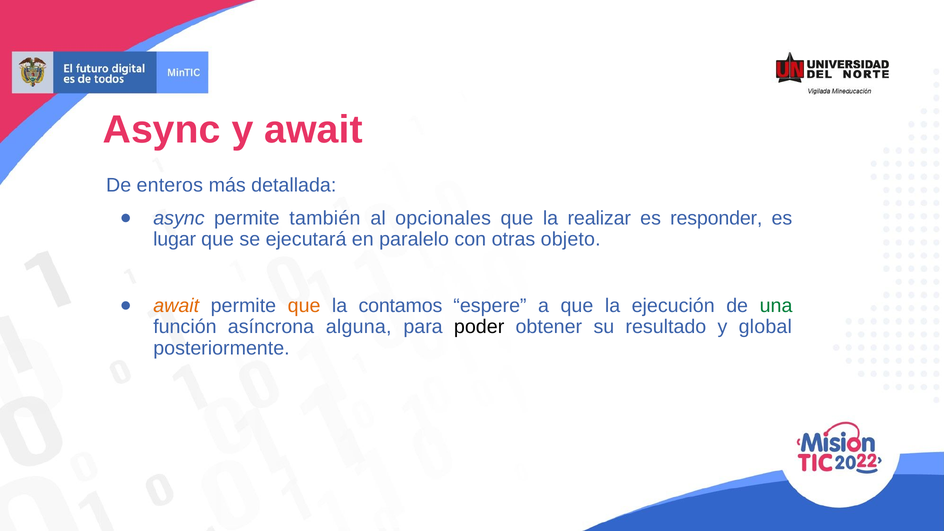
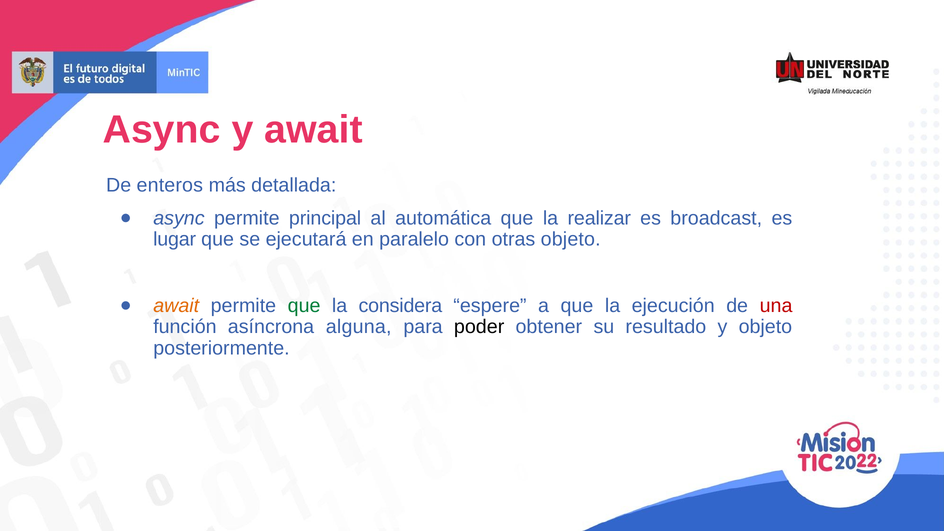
también: también -> principal (325, 218)
opcionales: opcionales -> automática (443, 218)
responder: responder -> broadcast (716, 218)
que colour: orange -> green (304, 306)
contamos: contamos -> considera (400, 306)
una colour: green -> red (776, 306)
y global: global -> objeto (765, 327)
